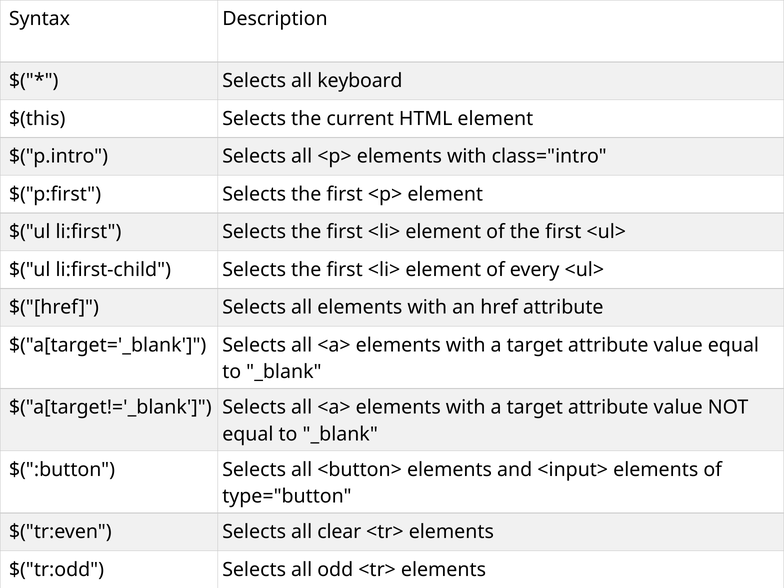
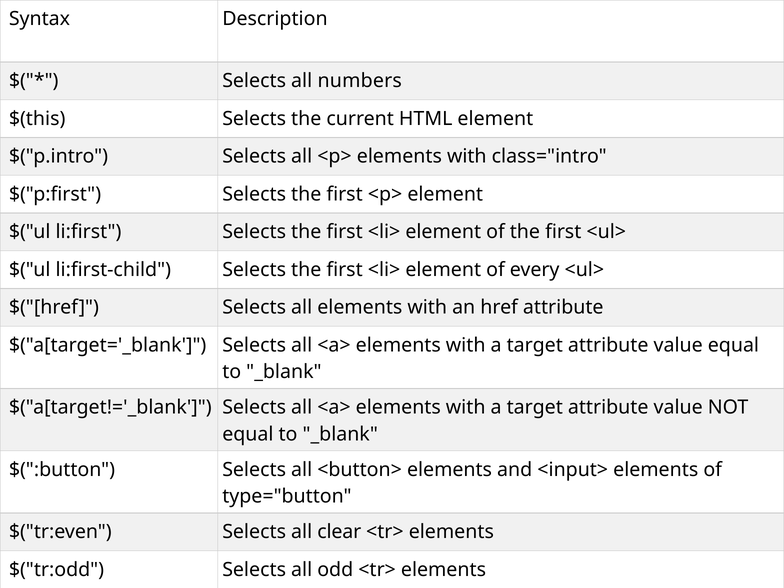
keyboard: keyboard -> numbers (360, 81)
